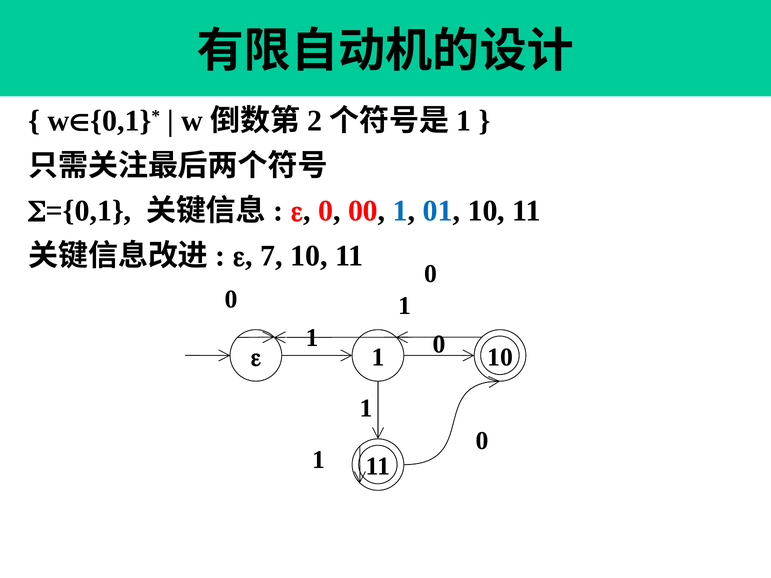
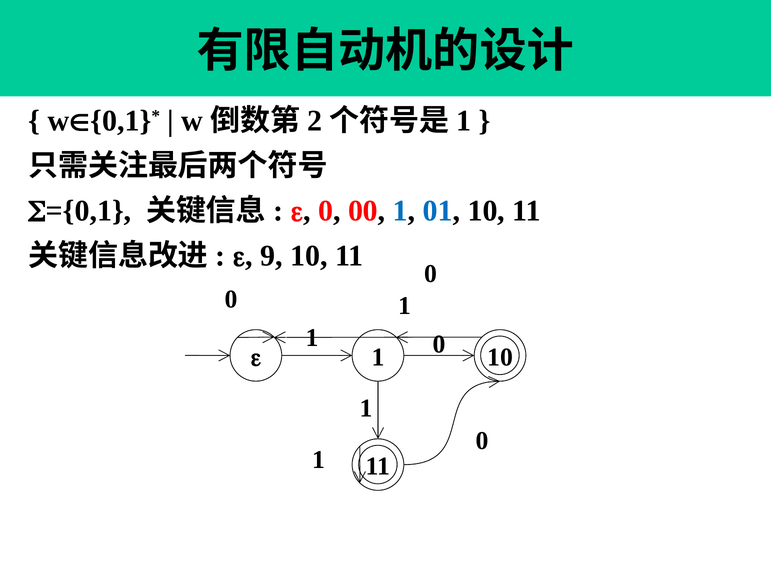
7: 7 -> 9 (271, 256)
